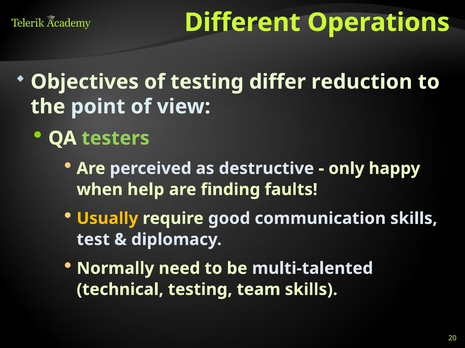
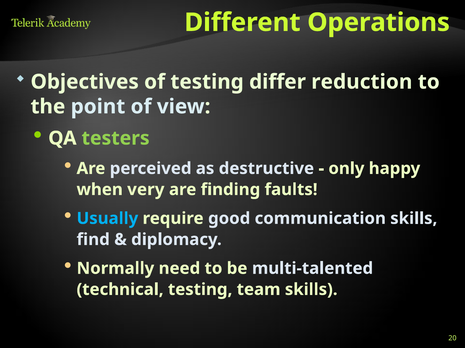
help: help -> very (146, 190)
Usually colour: yellow -> light blue (107, 219)
test: test -> find (93, 240)
